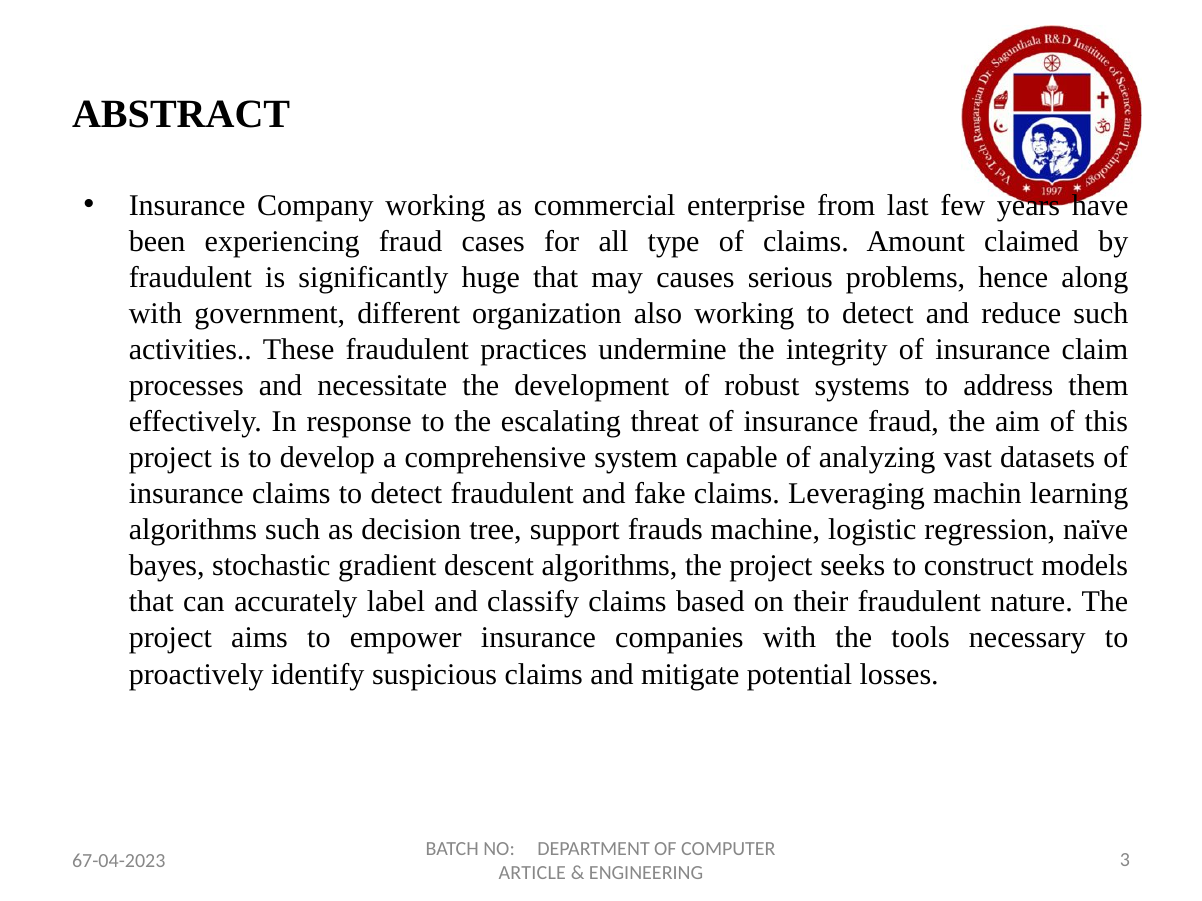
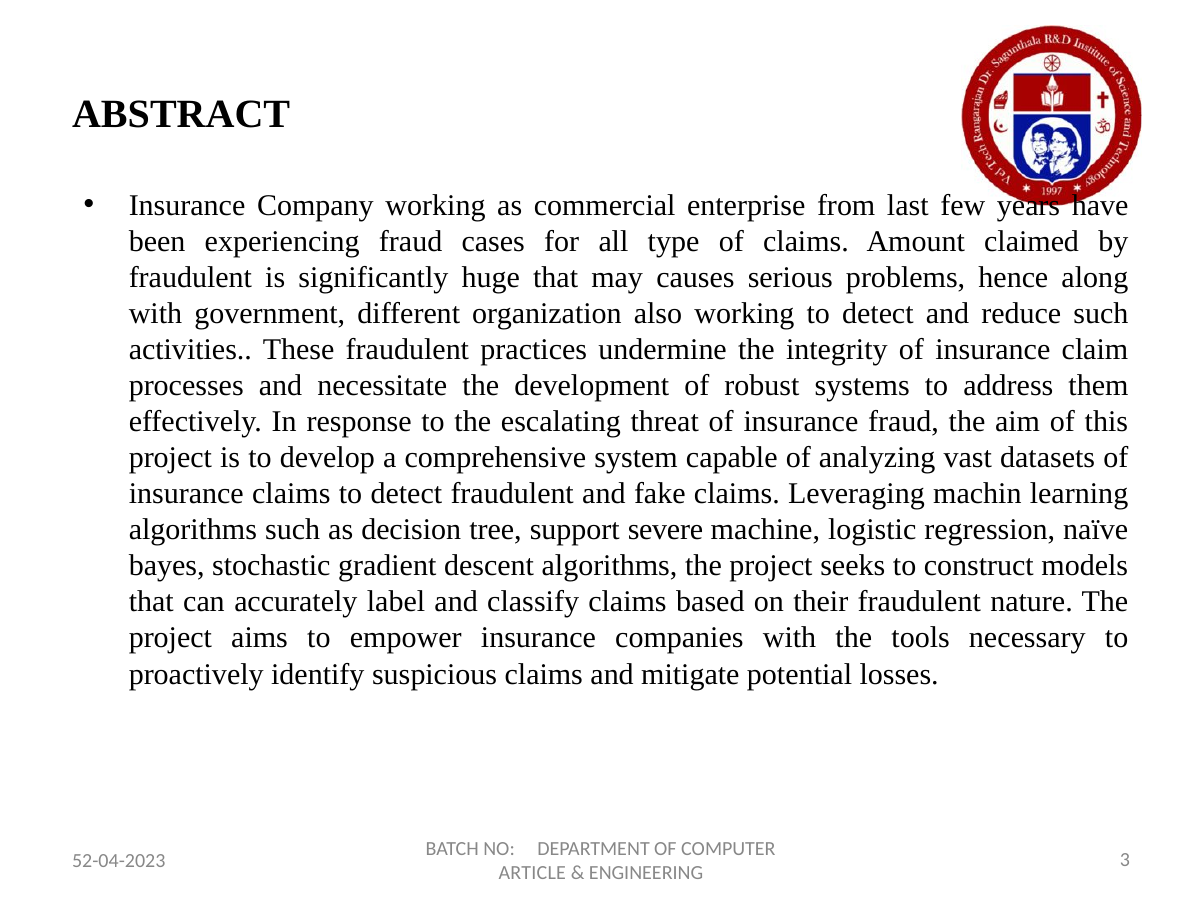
frauds: frauds -> severe (665, 530)
67-04-2023: 67-04-2023 -> 52-04-2023 (119, 861)
